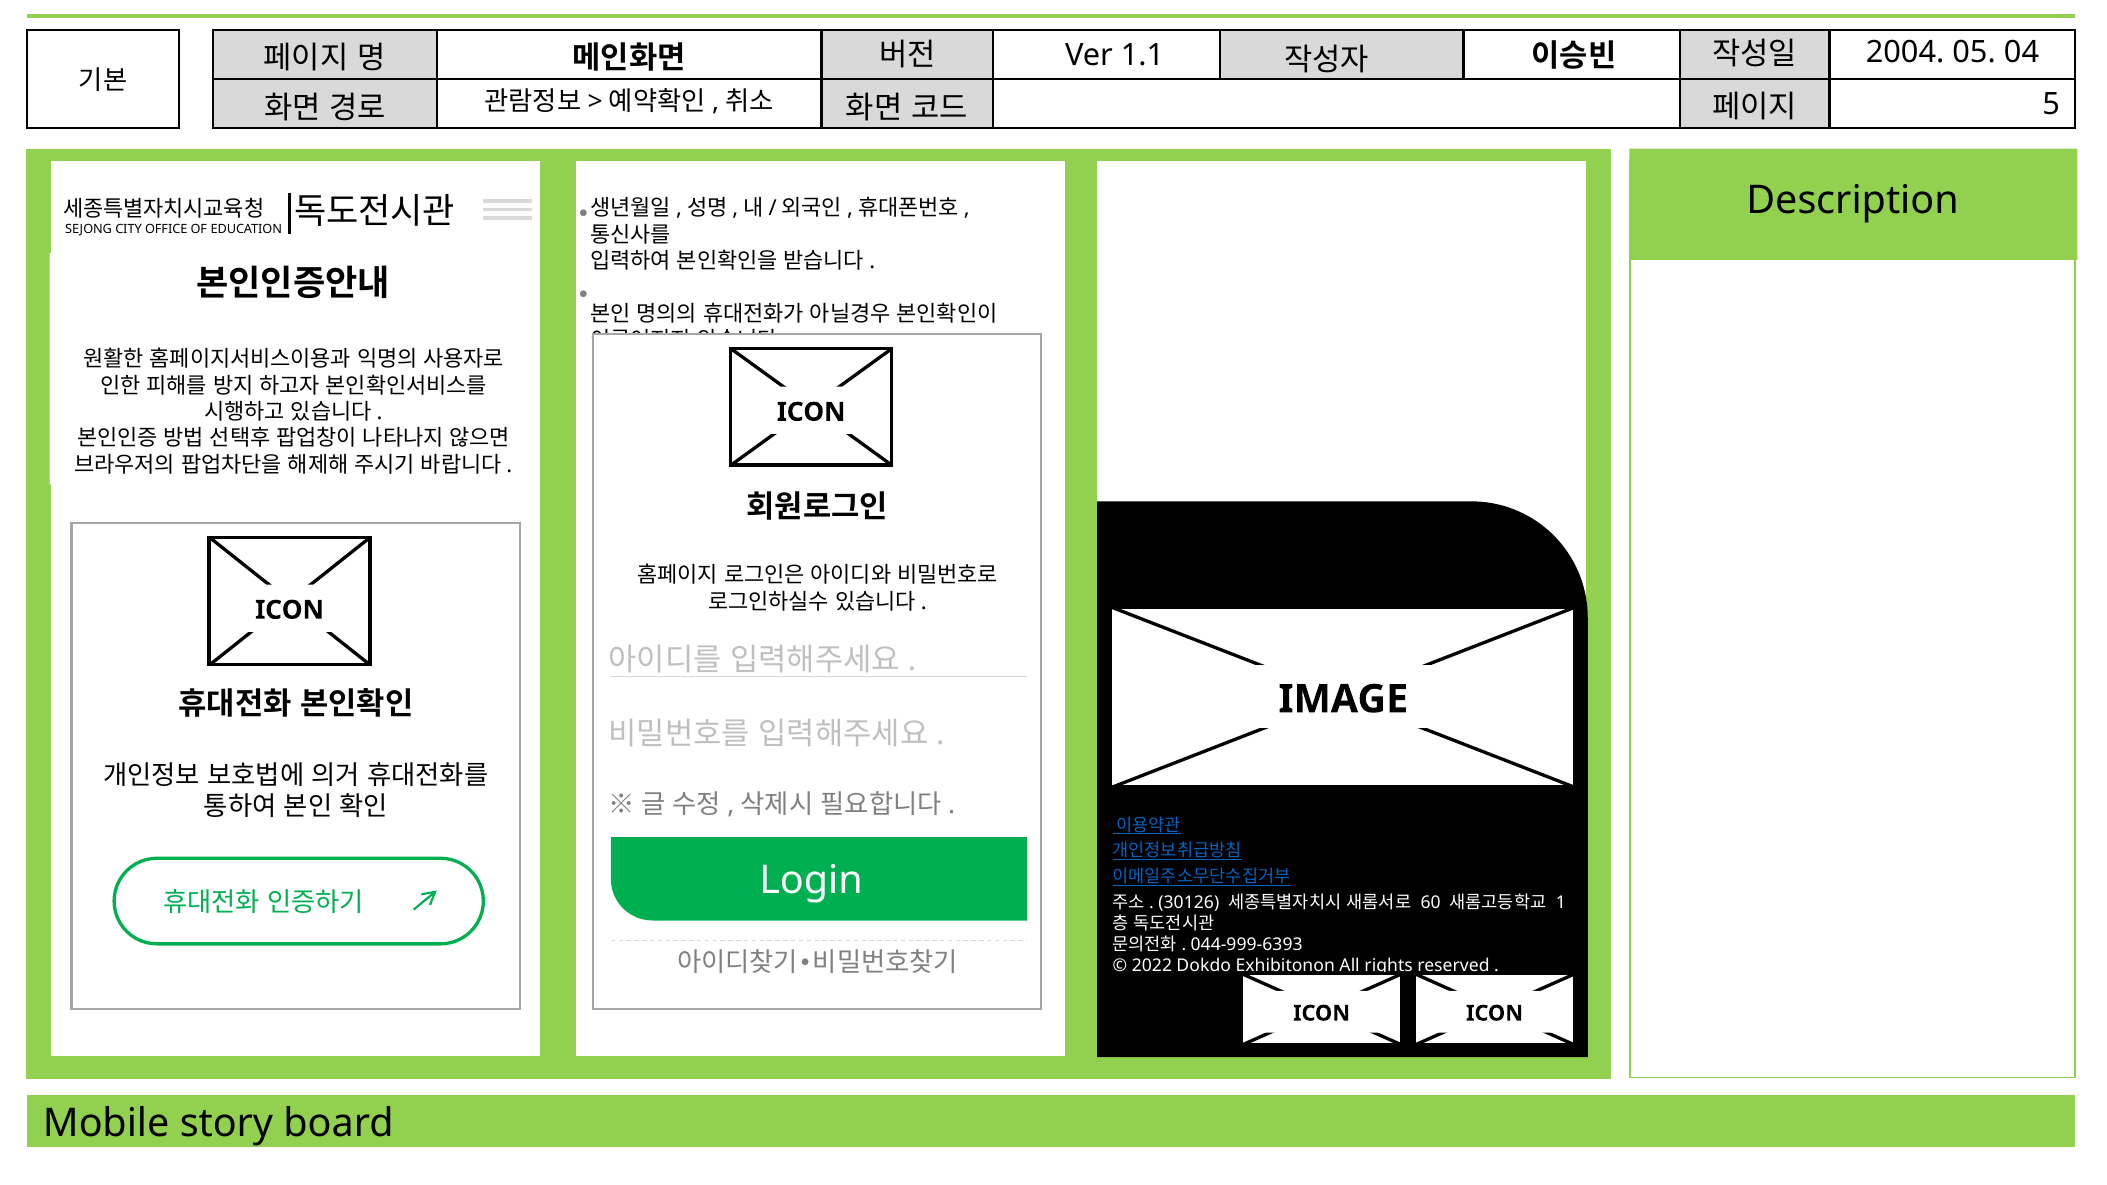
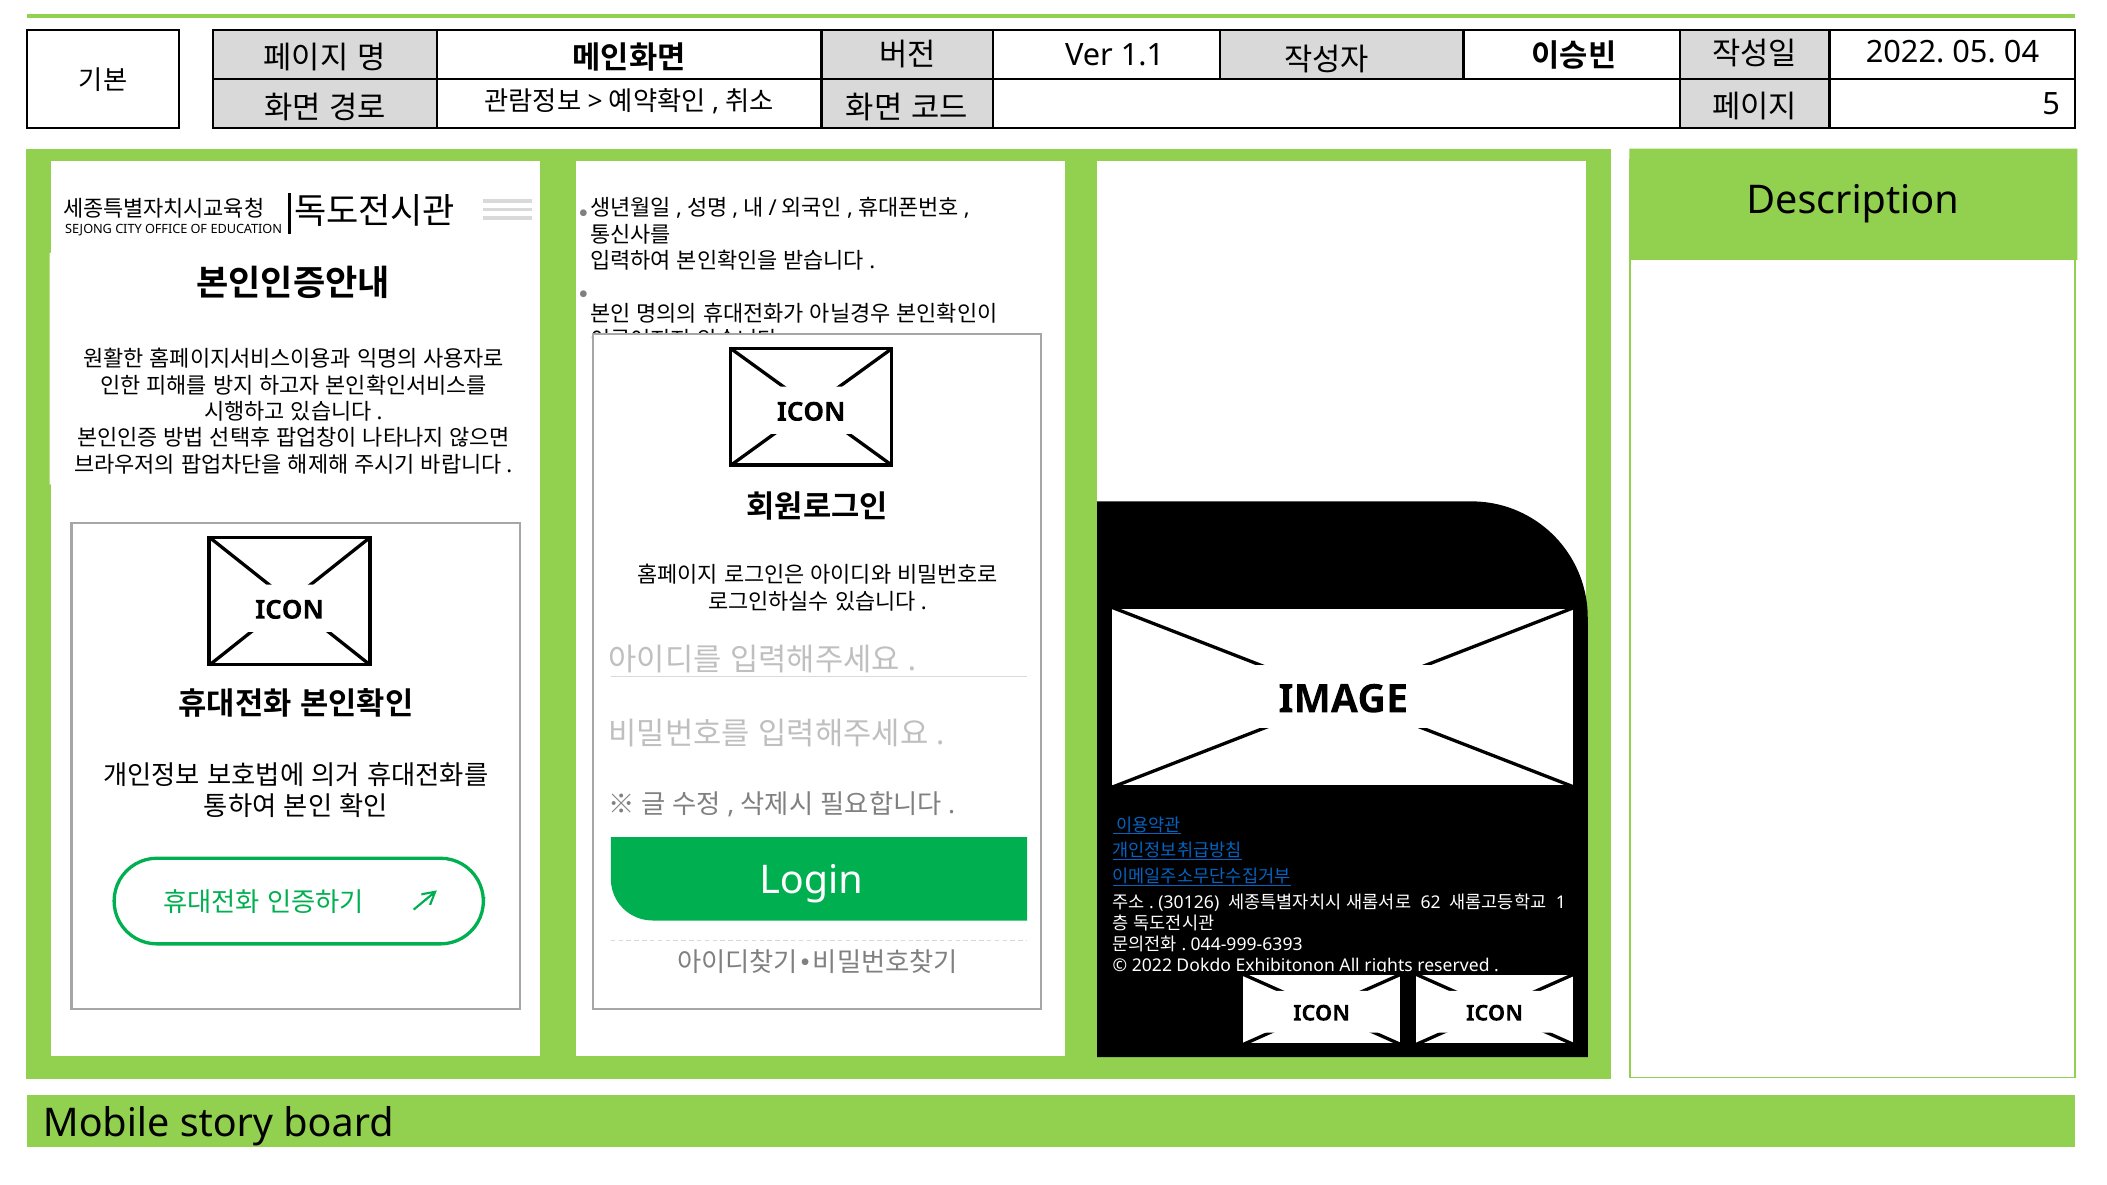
2004: 2004 -> 2022 (1905, 53)
60: 60 -> 62 (1431, 902)
